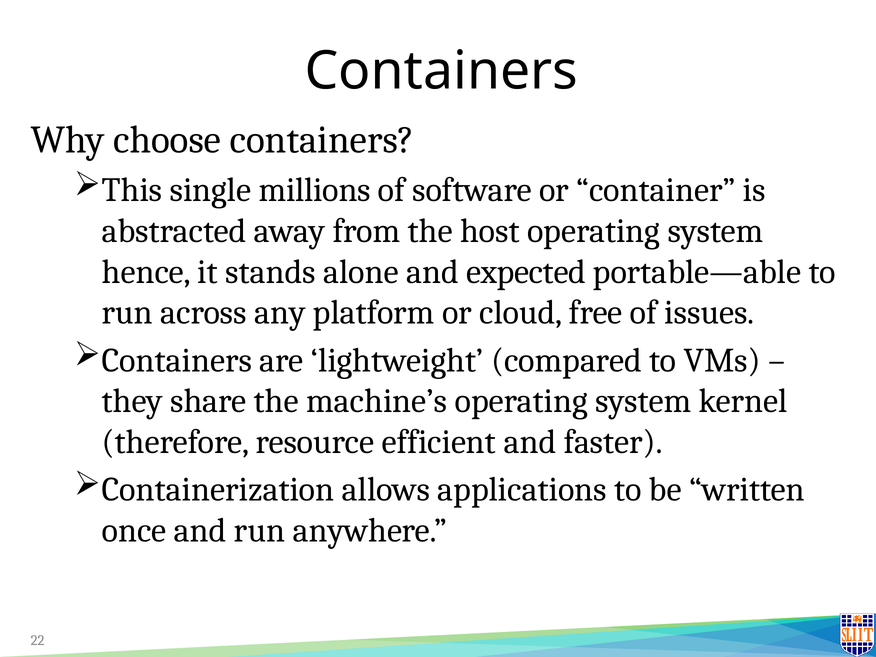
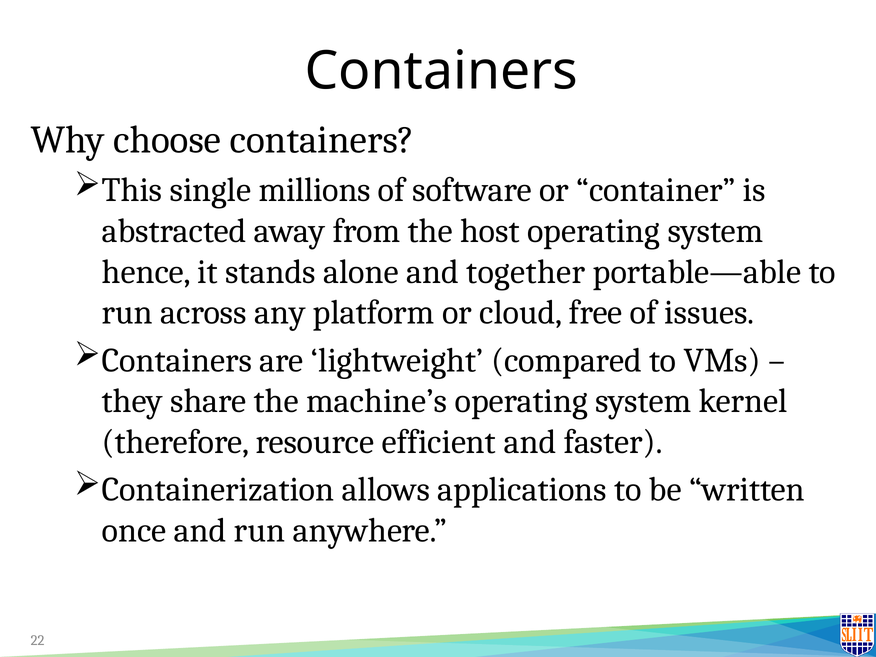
expected: expected -> together (526, 272)
